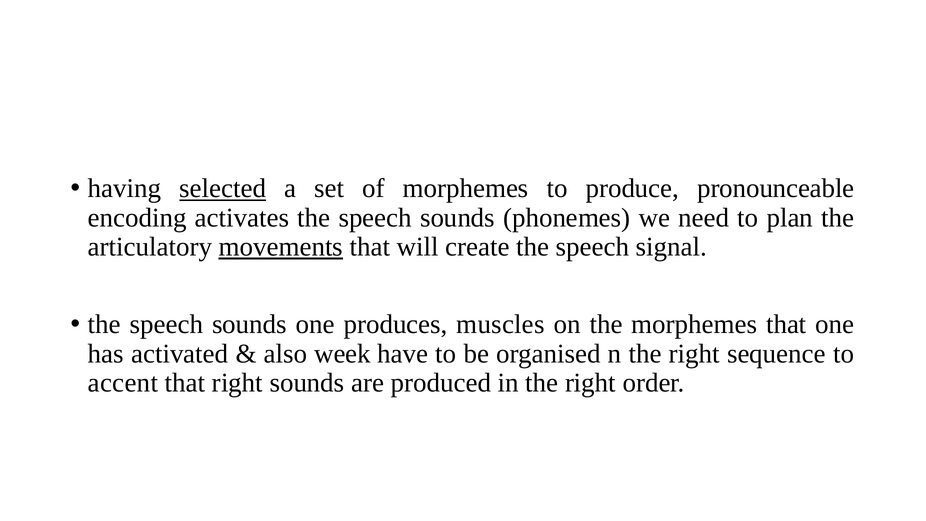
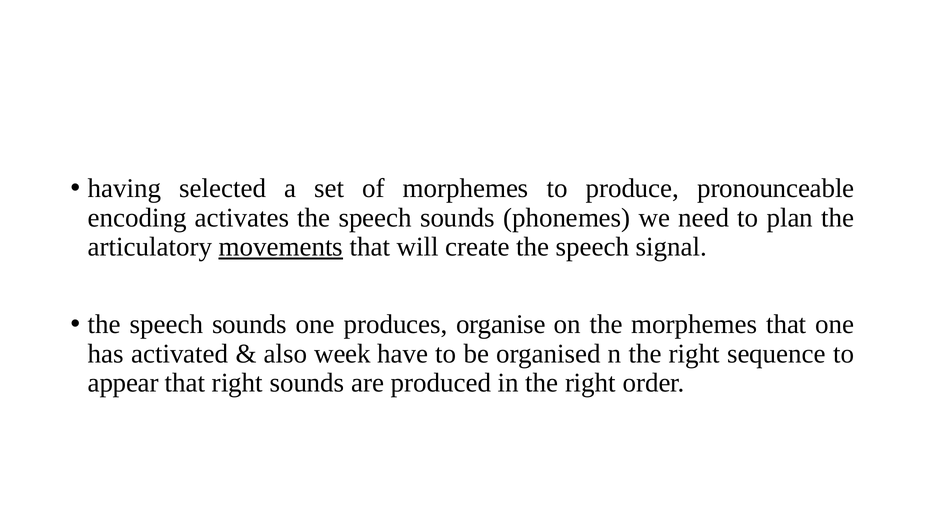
selected underline: present -> none (223, 188)
muscles: muscles -> organise (501, 324)
accent: accent -> appear (123, 383)
